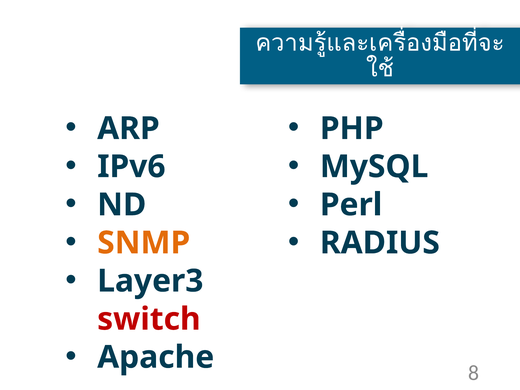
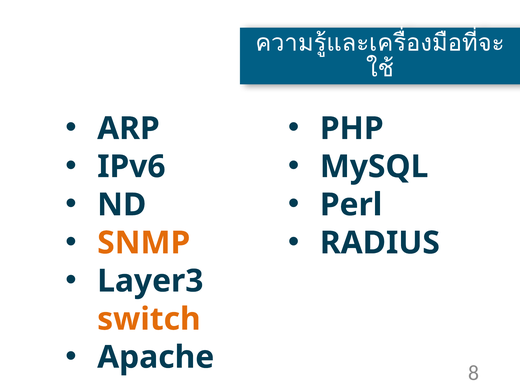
switch colour: red -> orange (149, 319)
